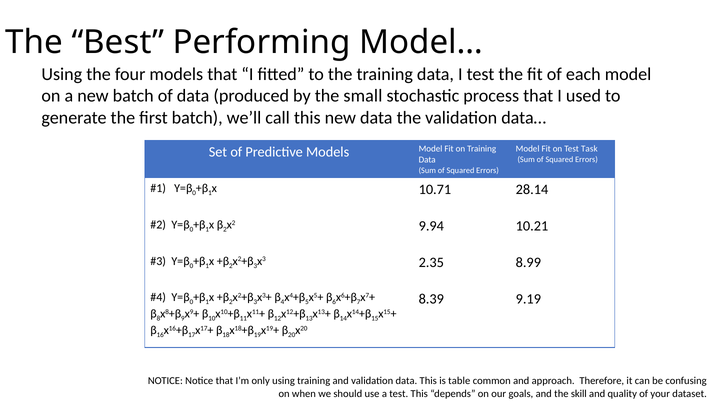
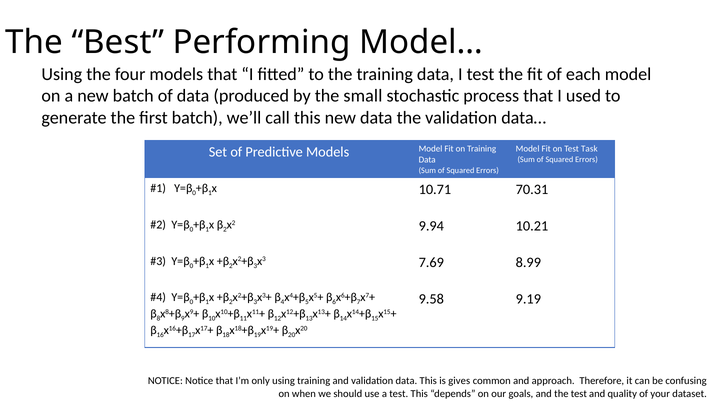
28.14: 28.14 -> 70.31 (532, 190)
2.35: 2.35 -> 7.69 (431, 262)
8.39: 8.39 -> 9.58 (431, 299)
table: table -> gives (459, 381)
the skill: skill -> test (579, 393)
